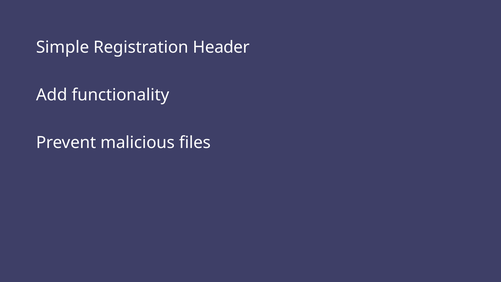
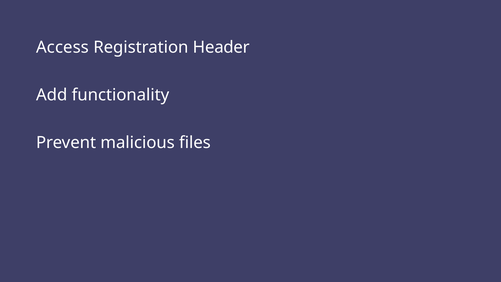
Simple: Simple -> Access (63, 47)
